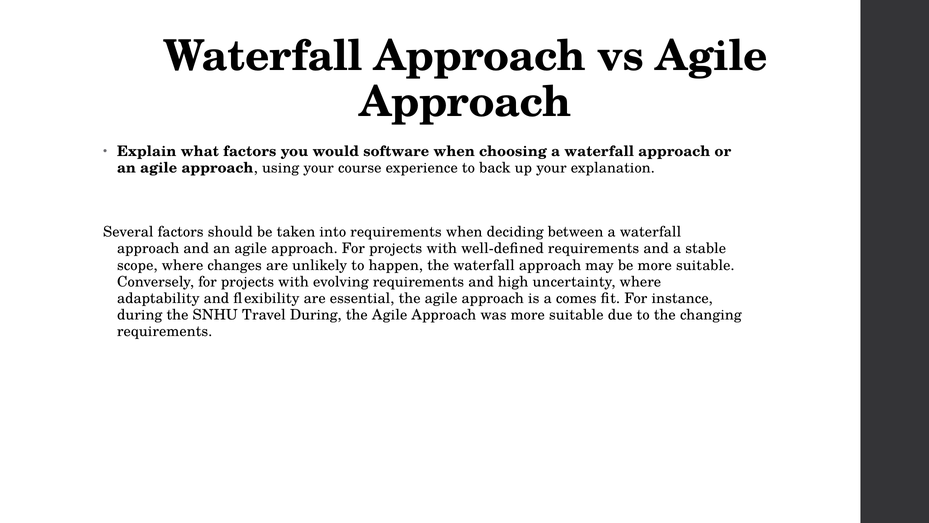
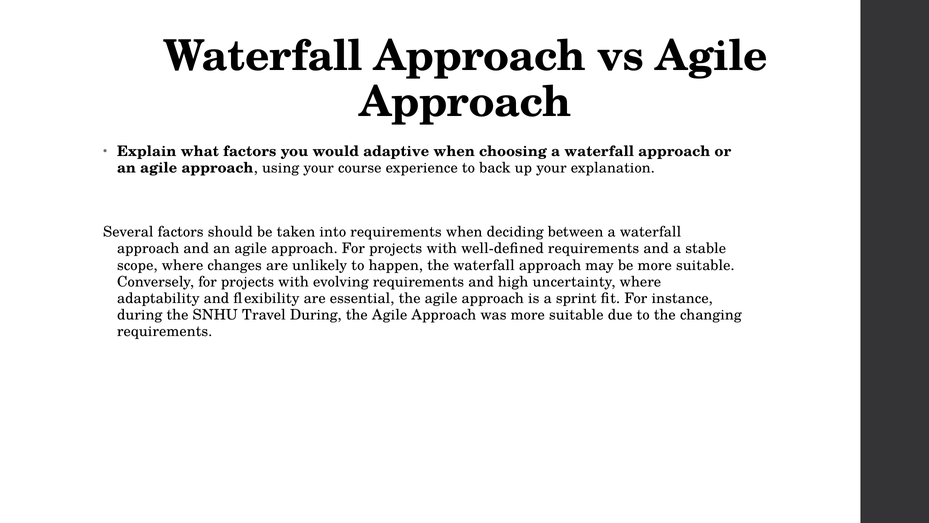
software: software -> adaptive (396, 151)
comes: comes -> sprint (576, 298)
